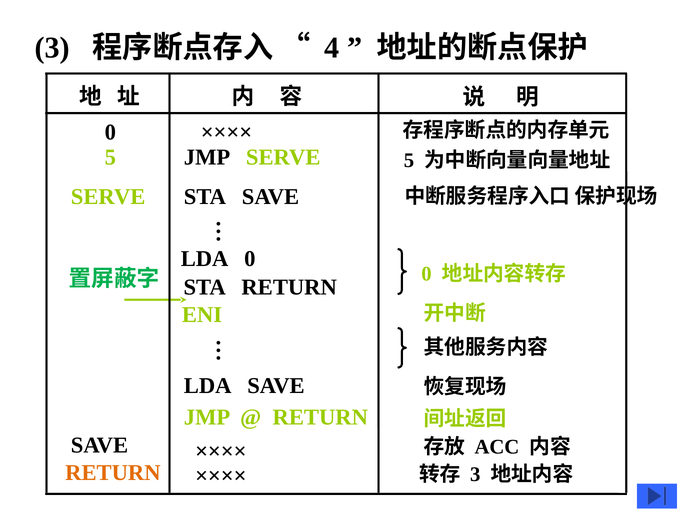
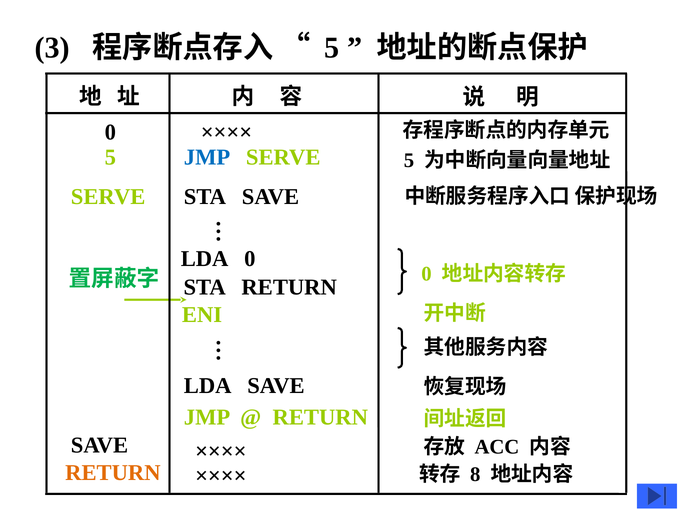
4: 4 -> 5 (332, 48)
JMP colour: black -> blue (207, 157)
3: 3 -> 8 (475, 474)
